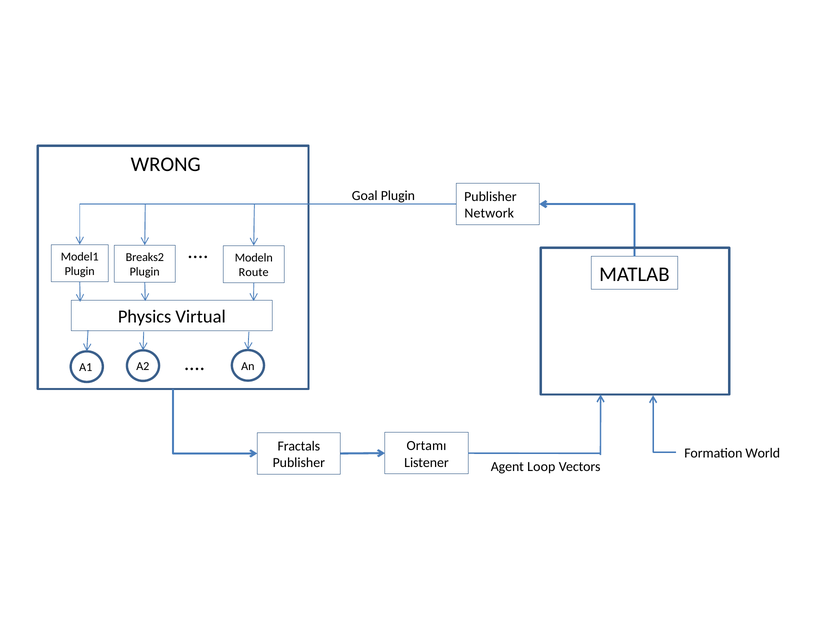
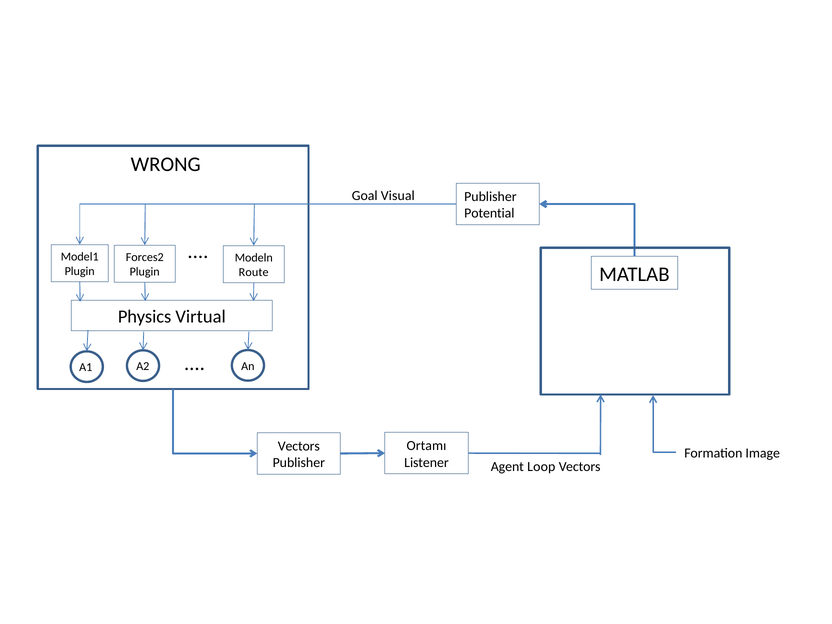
Goal Plugin: Plugin -> Visual (398, 196)
Network: Network -> Potential (489, 213)
Breaks2: Breaks2 -> Forces2 (145, 257)
Fractals: Fractals -> Vectors (299, 446)
World: World -> Image (763, 453)
